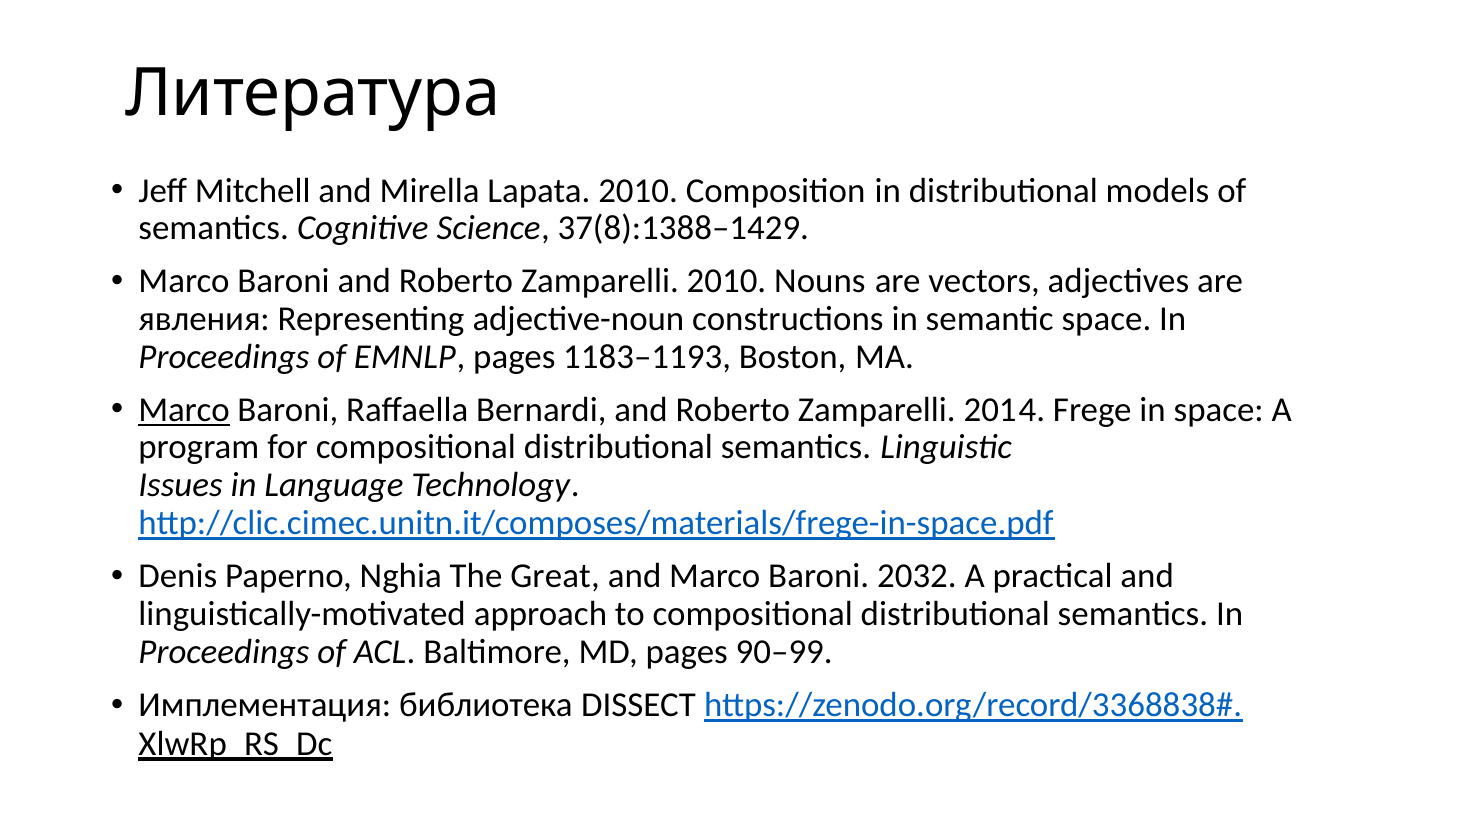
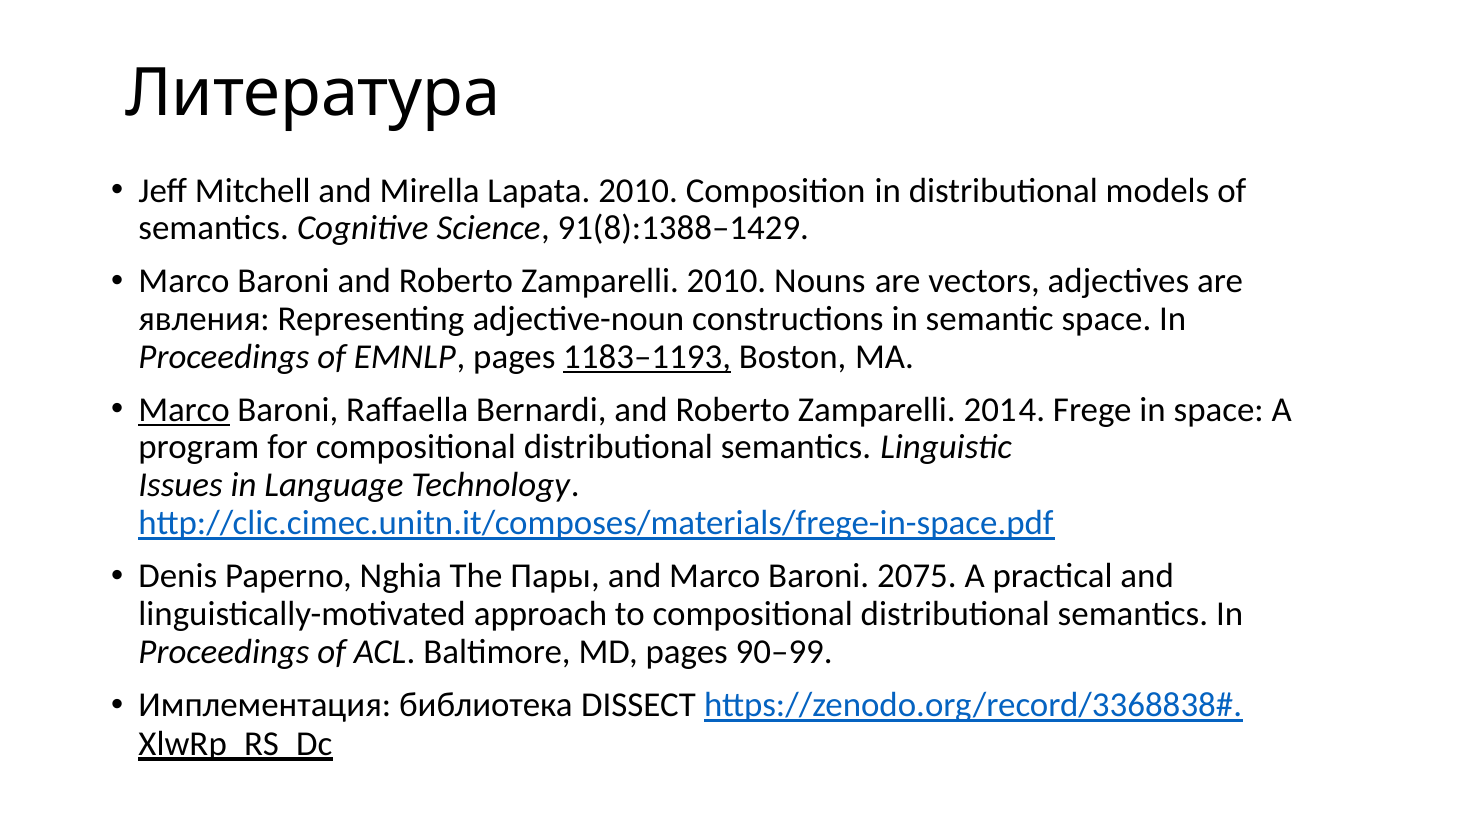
37(8):1388–1429: 37(8):1388–1429 -> 91(8):1388–1429 (683, 228)
1183–1193 underline: none -> present (647, 357)
Great: Great -> Пары (555, 577)
2032: 2032 -> 2075 (917, 577)
